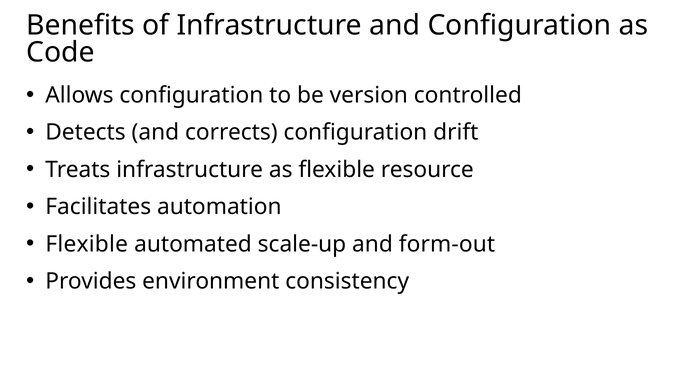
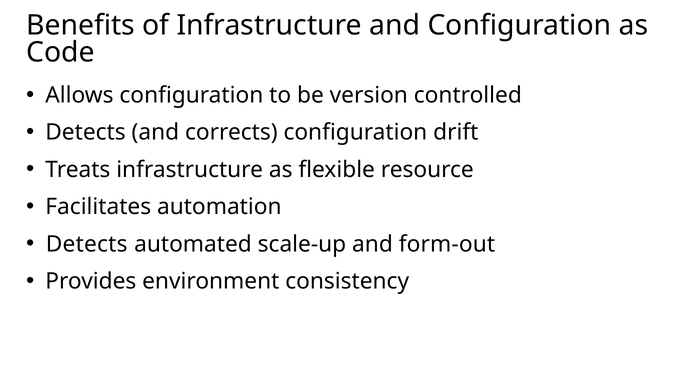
Flexible: Flexible -> Detects (87, 244)
